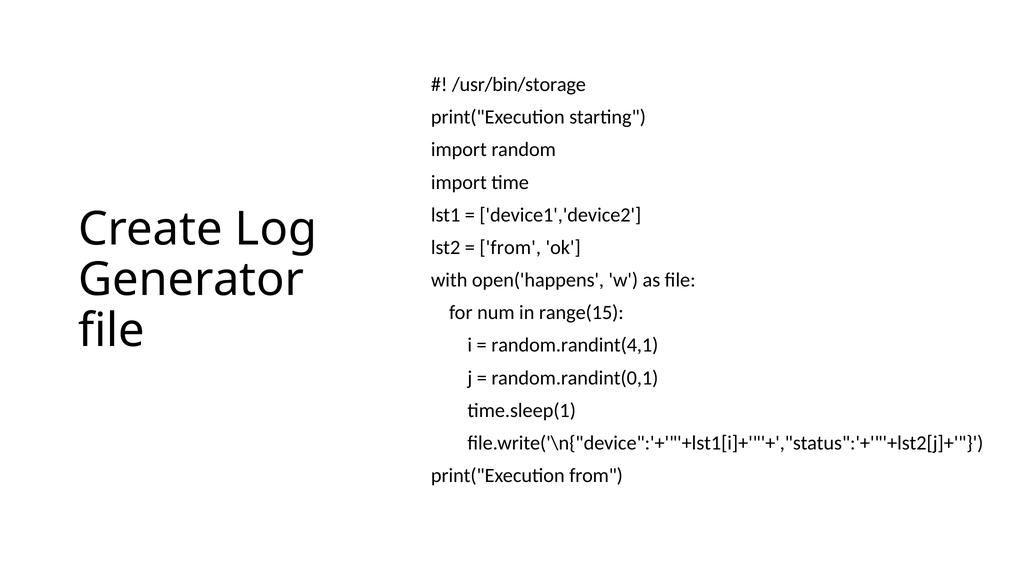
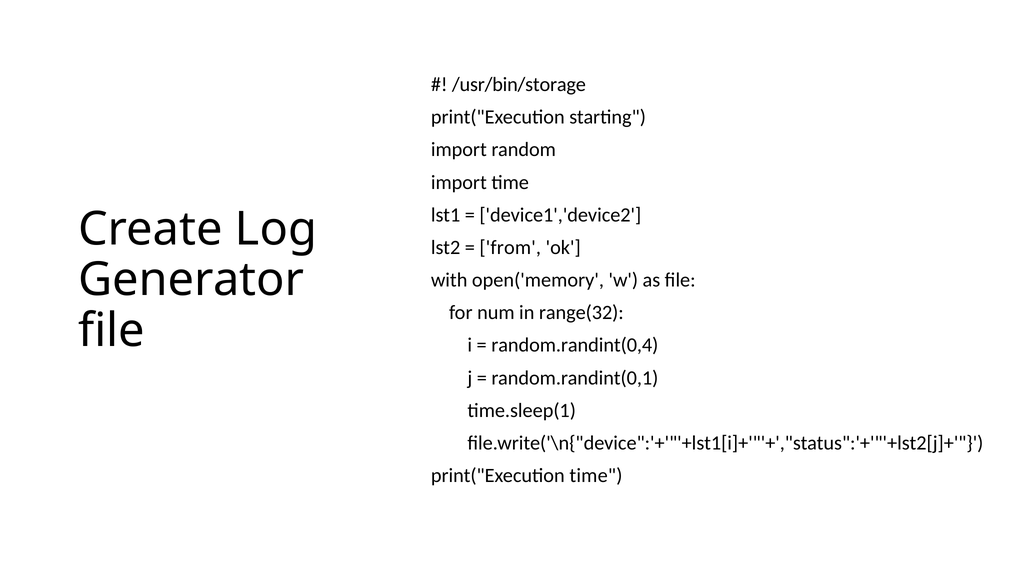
open('happens: open('happens -> open('memory (538, 280)
range(15: range(15 -> range(32 (581, 313)
random.randint(4,1: random.randint(4,1 -> random.randint(0,4 (575, 345)
print("Execution from: from -> time (596, 476)
